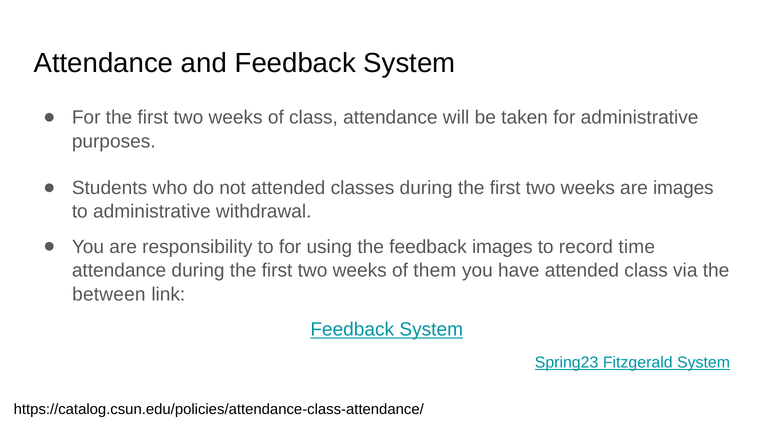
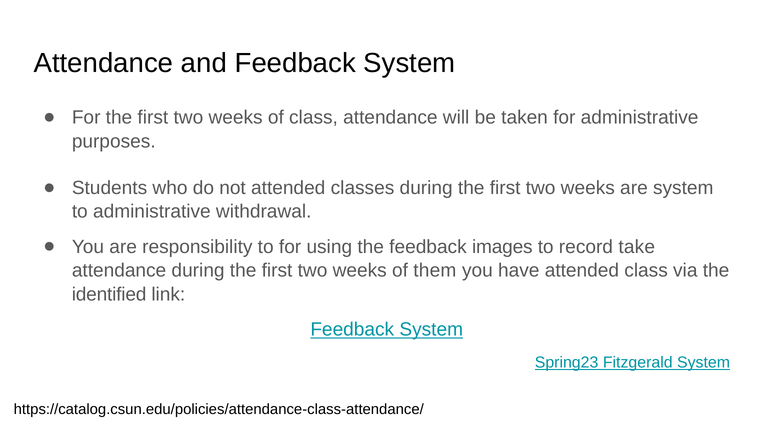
are images: images -> system (683, 188)
time: time -> take (637, 247)
between: between -> identified (109, 294)
